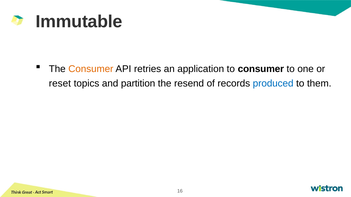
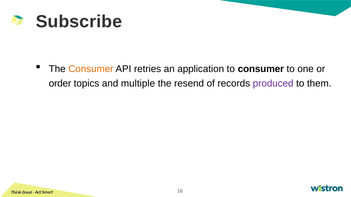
Immutable: Immutable -> Subscribe (79, 22)
reset: reset -> order (60, 84)
partition: partition -> multiple (138, 84)
produced colour: blue -> purple (273, 84)
